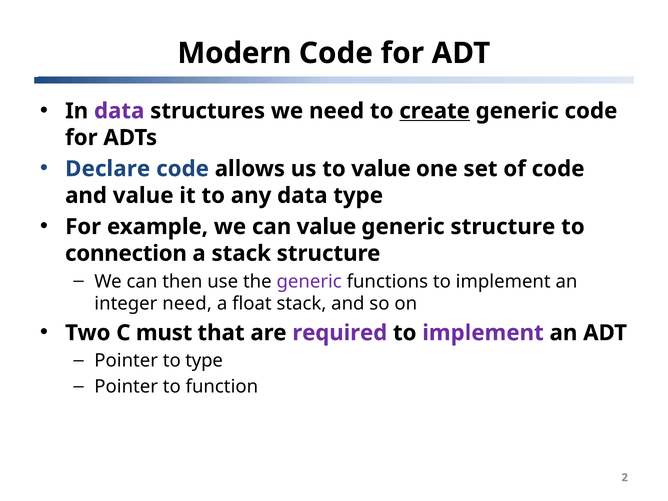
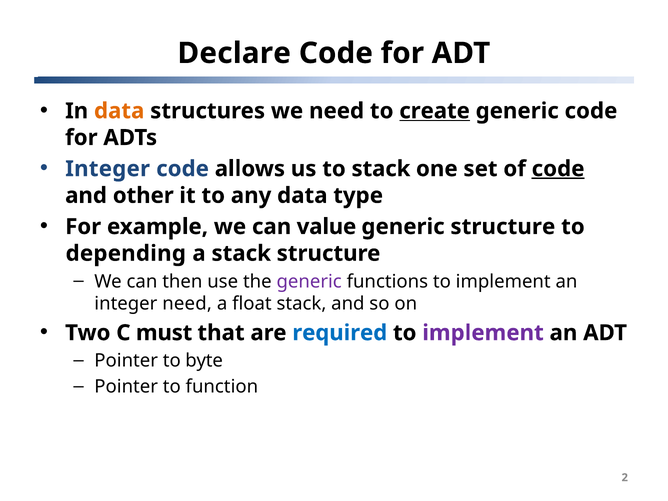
Modern: Modern -> Declare (234, 53)
data colour: purple -> orange (119, 111)
Declare: Declare -> Integer (108, 169)
to value: value -> stack (381, 169)
code underline: none -> present (558, 169)
and value: value -> other (143, 196)
connection: connection -> depending (126, 253)
required colour: purple -> blue (340, 333)
to type: type -> byte (204, 361)
